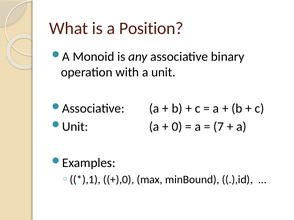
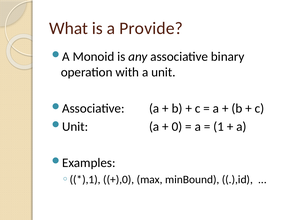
Position: Position -> Provide (151, 28)
7: 7 -> 1 (219, 127)
